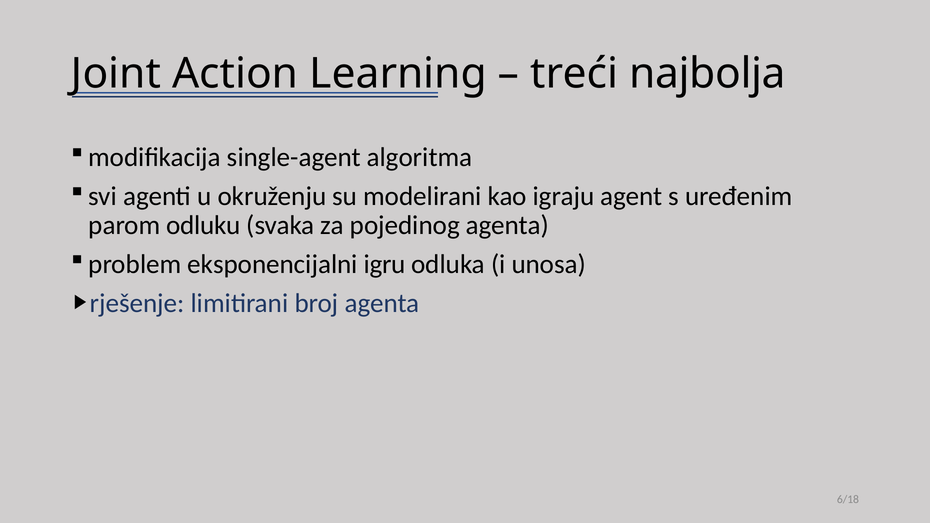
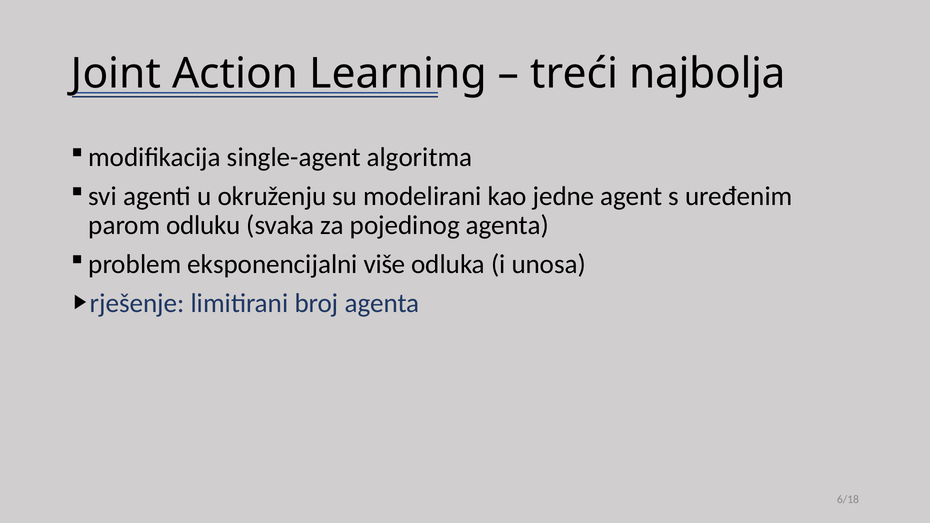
igraju: igraju -> jedne (564, 196)
igru: igru -> više (385, 265)
